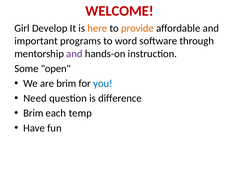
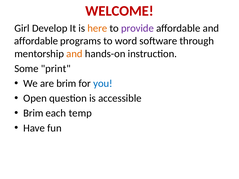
provide colour: orange -> purple (137, 28)
important: important -> affordable (36, 41)
and colour: purple -> orange (74, 54)
open: open -> print (56, 69)
Need: Need -> Open (35, 98)
difference: difference -> accessible (120, 98)
